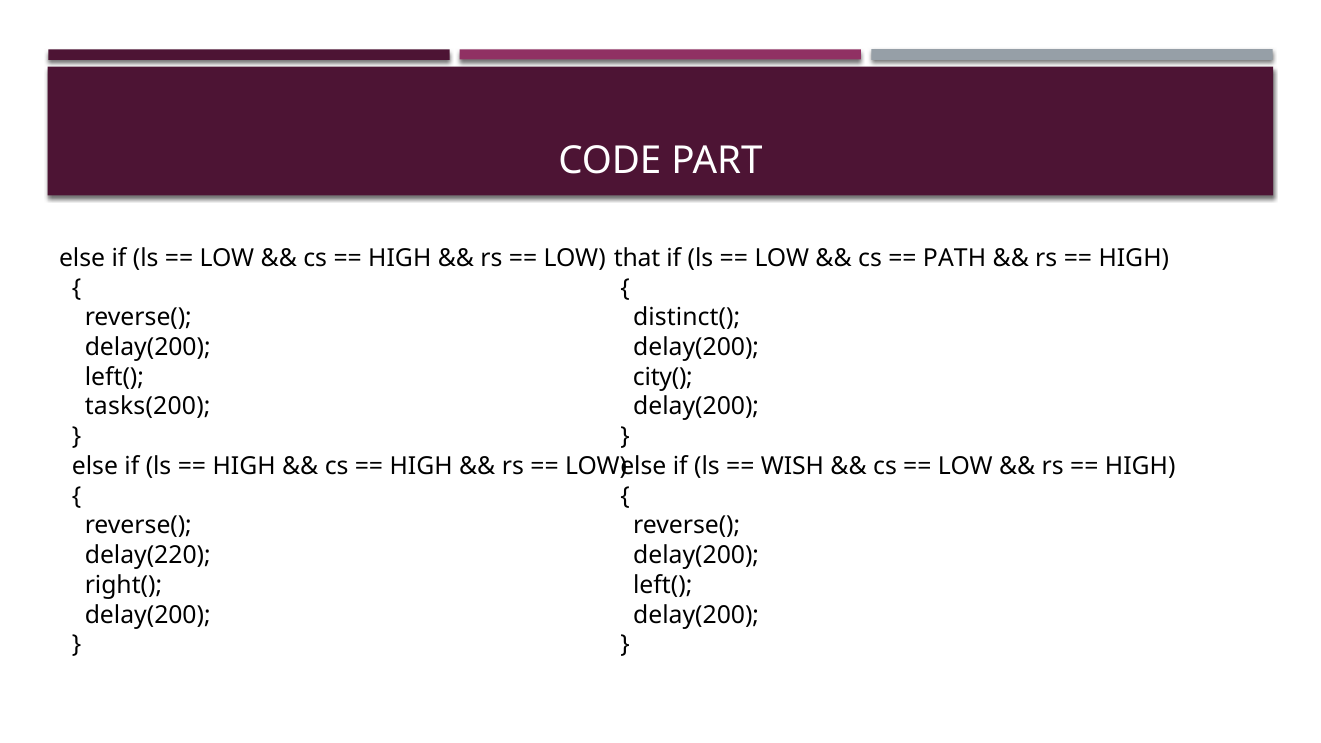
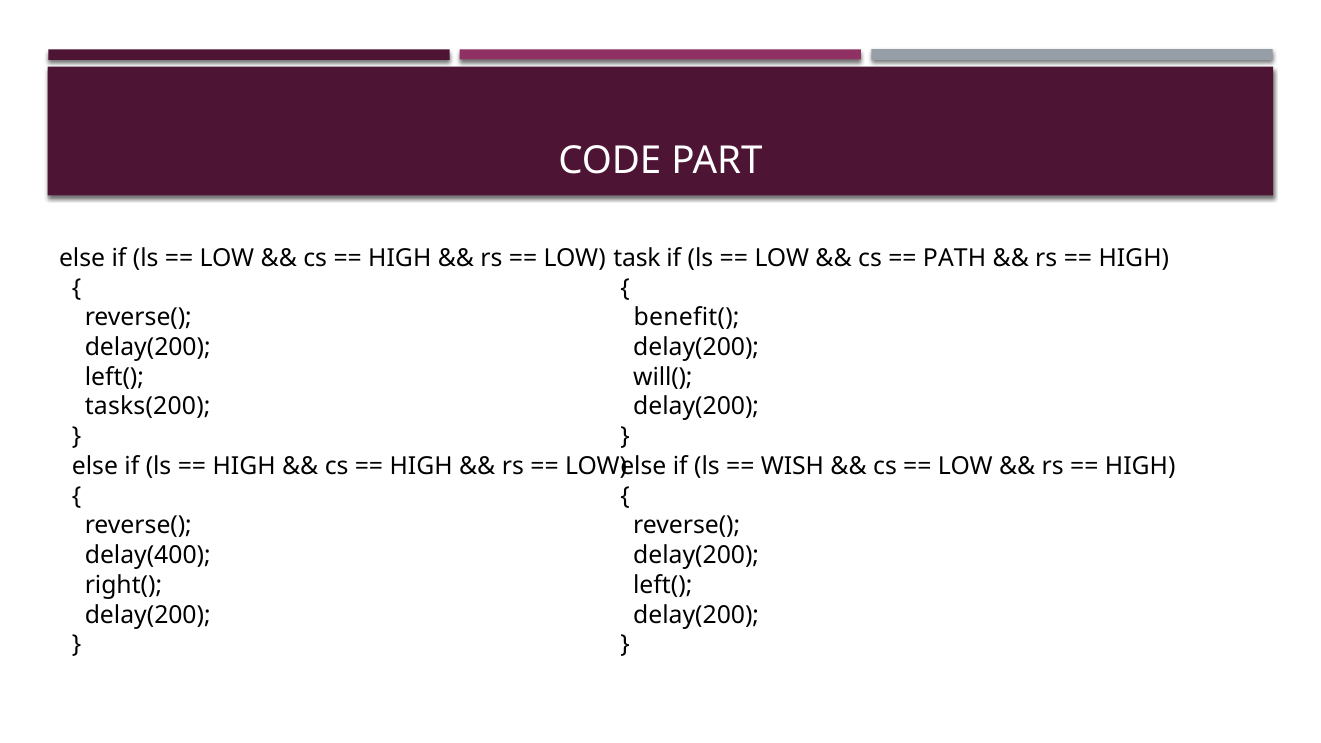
that: that -> task (637, 258)
distinct(: distinct( -> benefit( (687, 318)
city(: city( -> will( (663, 377)
delay(220: delay(220 -> delay(400 (148, 555)
